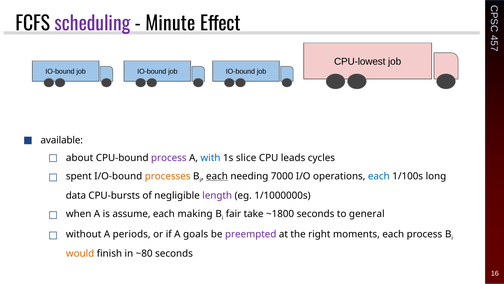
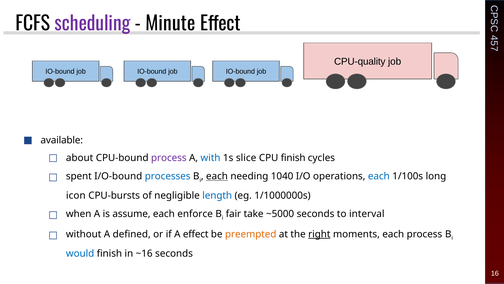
CPU-lowest: CPU-lowest -> CPU-quality (360, 62)
CPU leads: leads -> finish (293, 158)
processes colour: orange -> blue (168, 176)
7000: 7000 -> 1040 (282, 176)
data: data -> icon (76, 195)
length colour: purple -> blue (217, 195)
making: making -> enforce (195, 214)
~1800: ~1800 -> ~5000 (280, 214)
general: general -> interval (367, 214)
periods: periods -> defined (132, 234)
A goals: goals -> effect (196, 234)
preempted colour: purple -> orange (251, 234)
right underline: none -> present (319, 234)
would colour: orange -> blue (80, 253)
~80: ~80 -> ~16 (144, 253)
